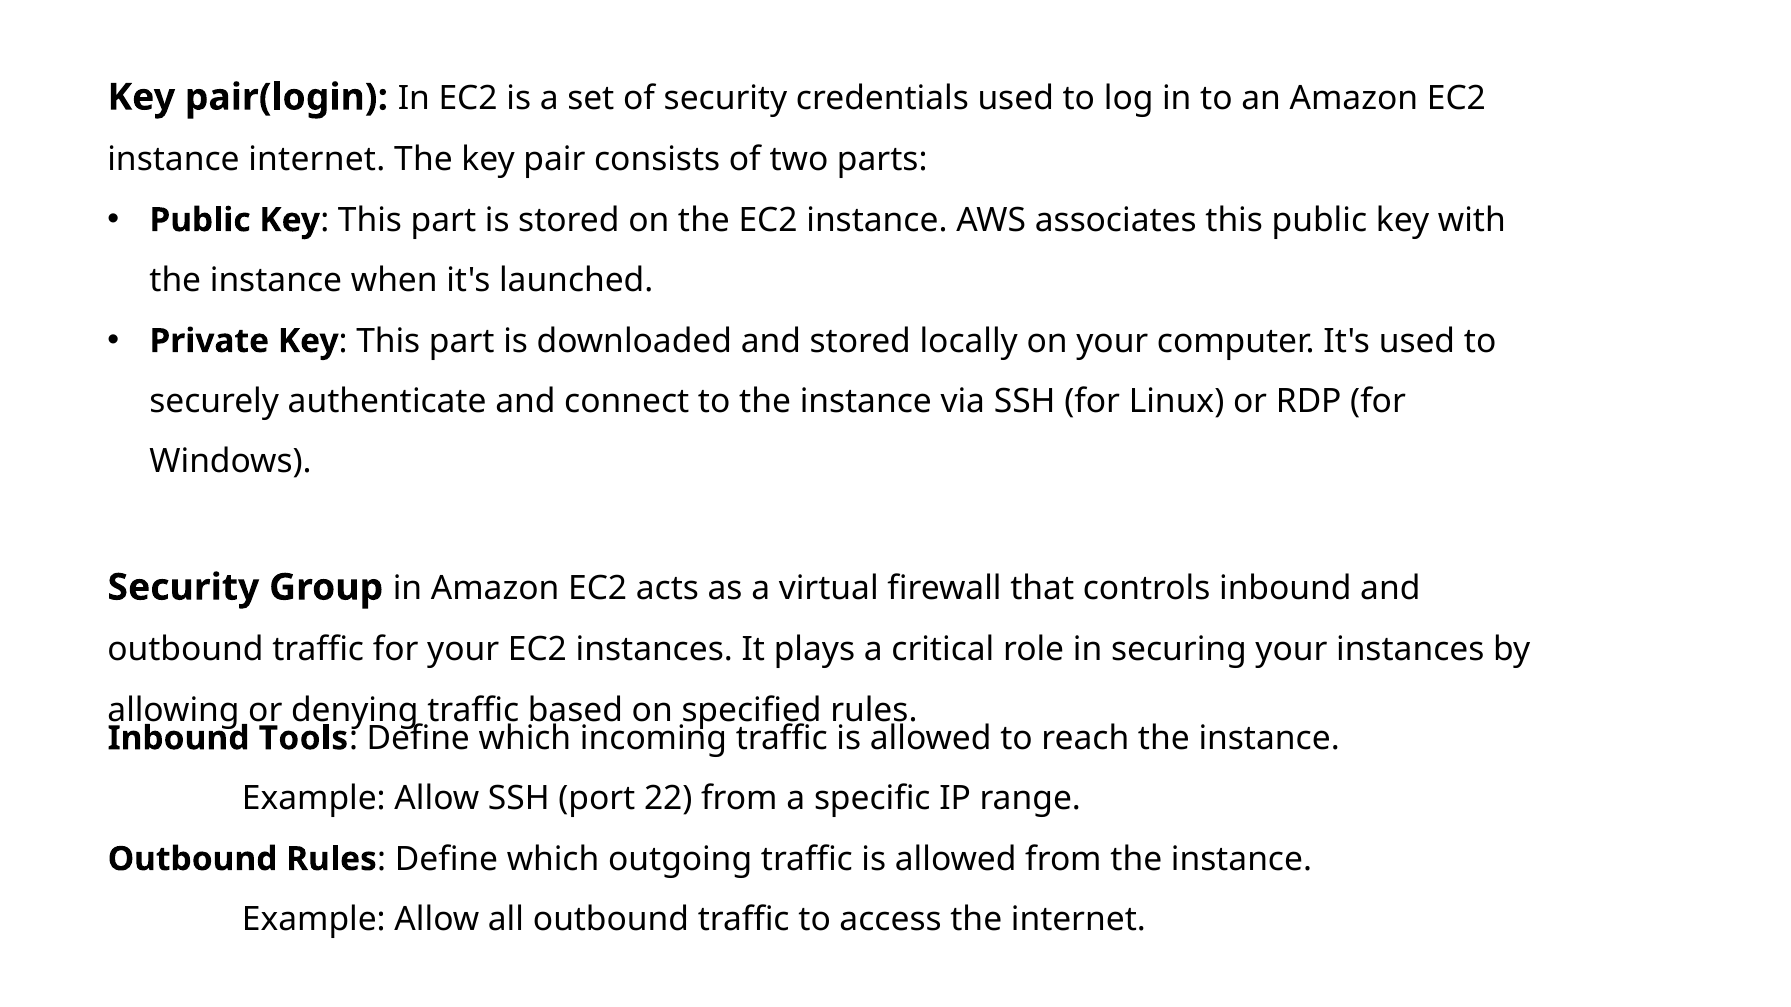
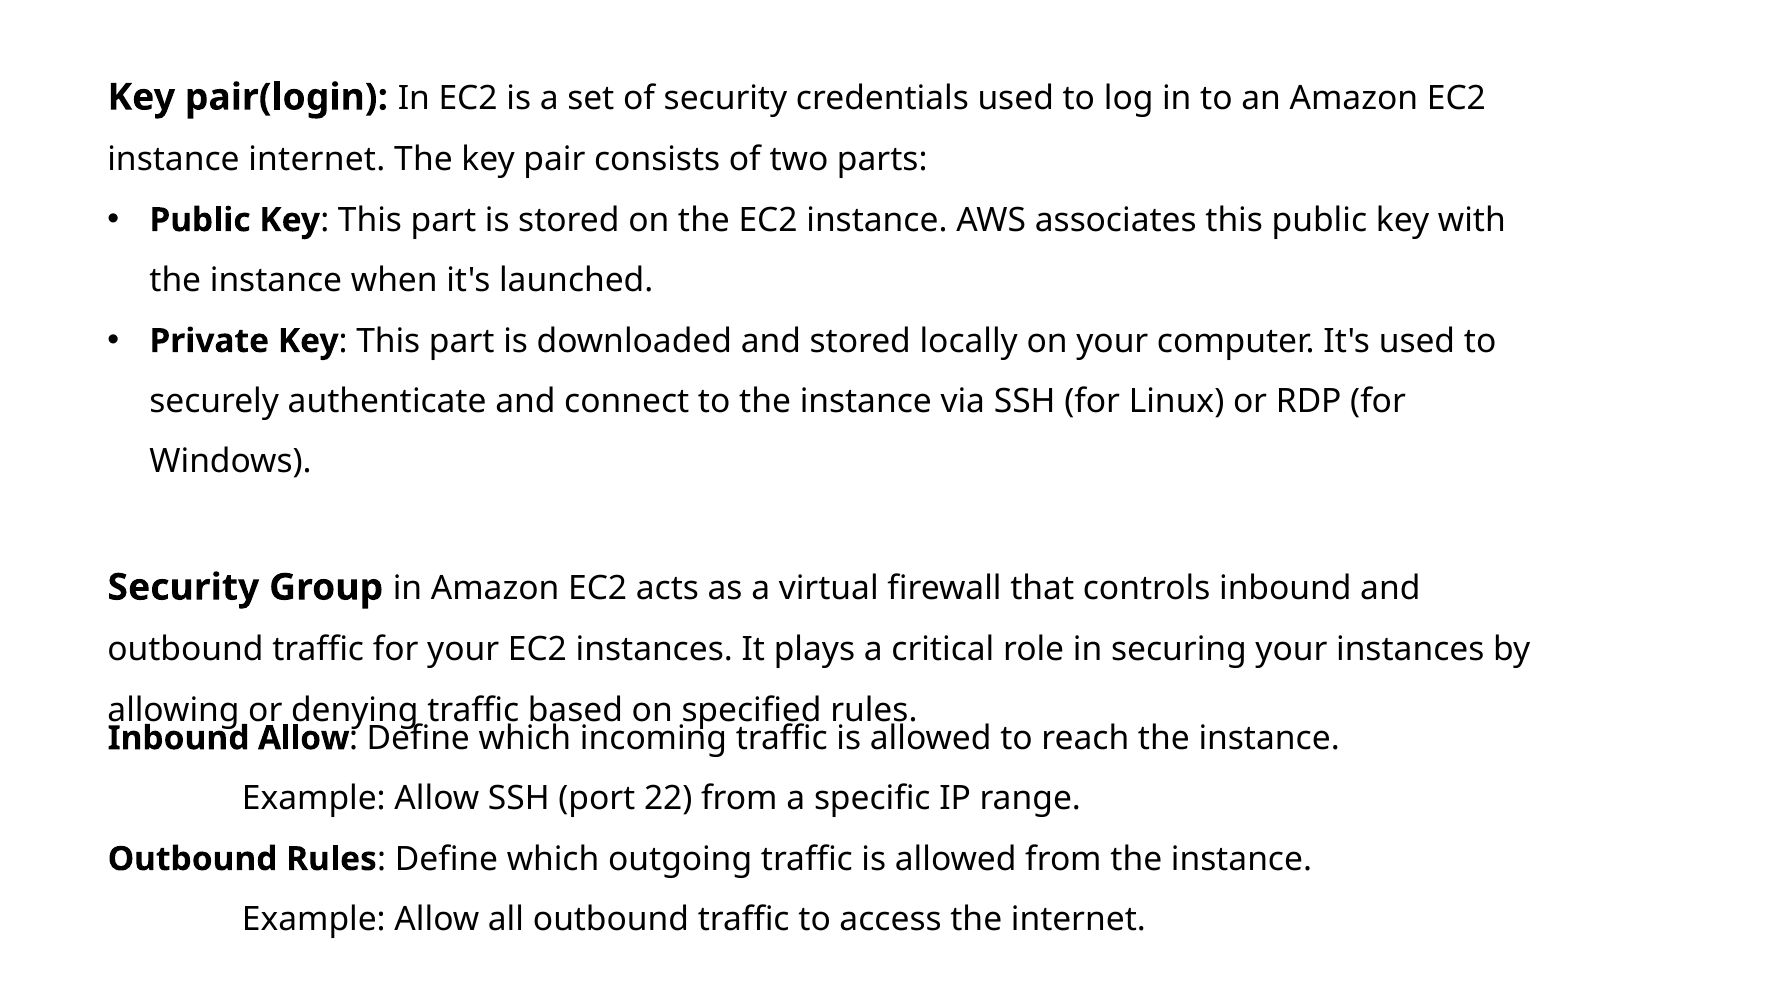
Inbound Tools: Tools -> Allow (304, 739)
